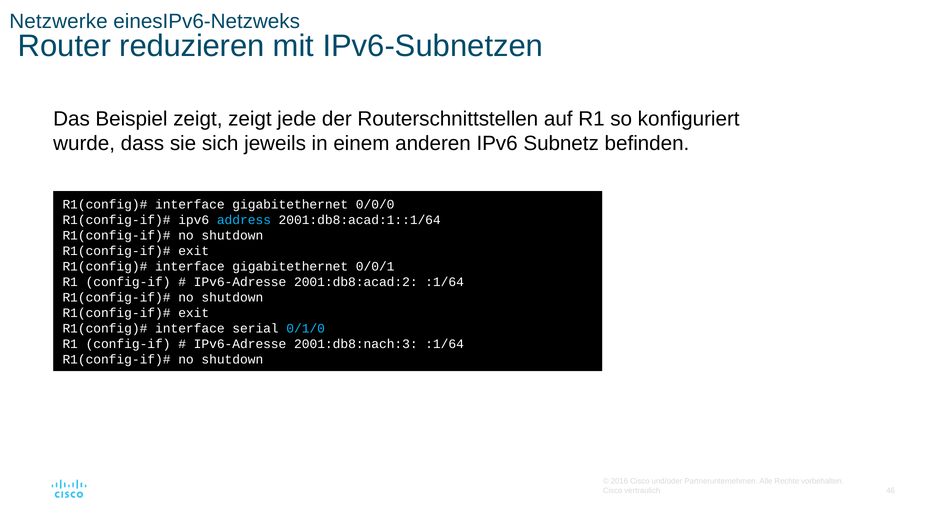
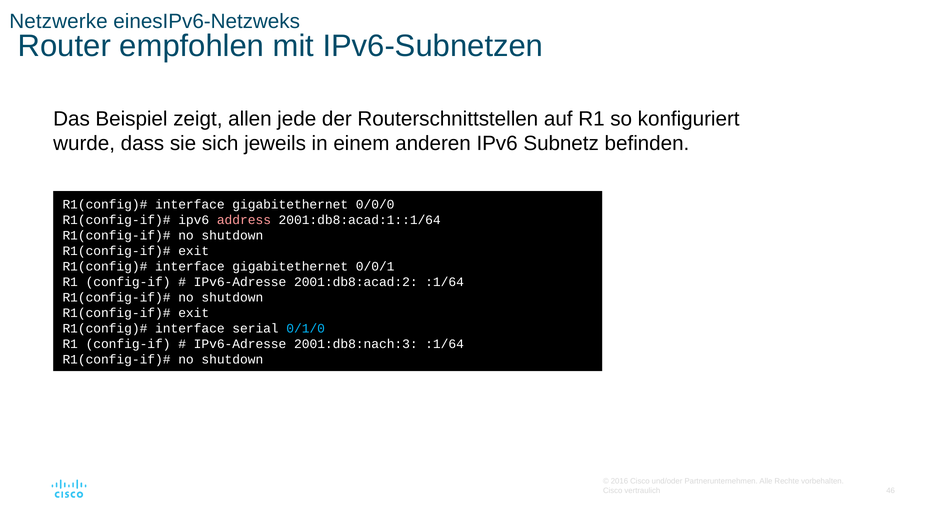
reduzieren: reduzieren -> empfohlen (192, 46)
zeigt zeigt: zeigt -> allen (250, 119)
address colour: light blue -> pink (244, 220)
